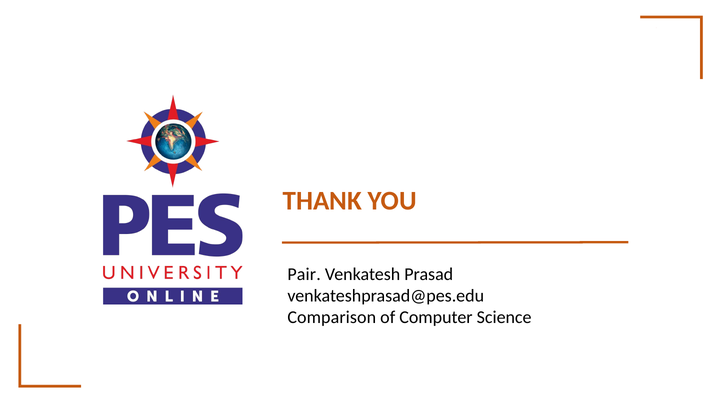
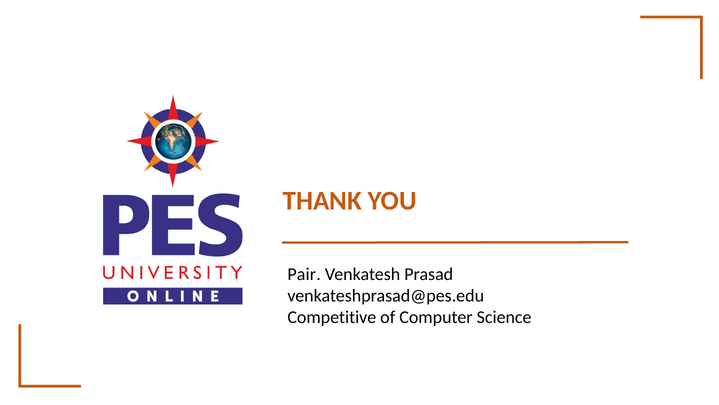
Comparison: Comparison -> Competitive (332, 317)
